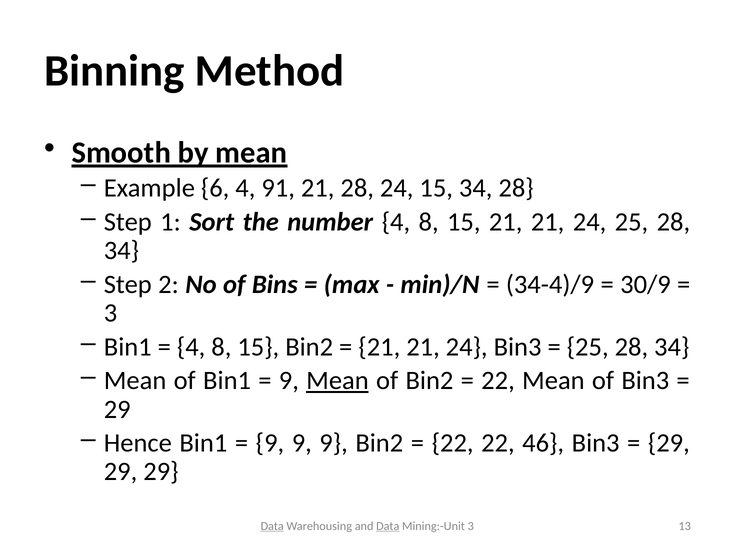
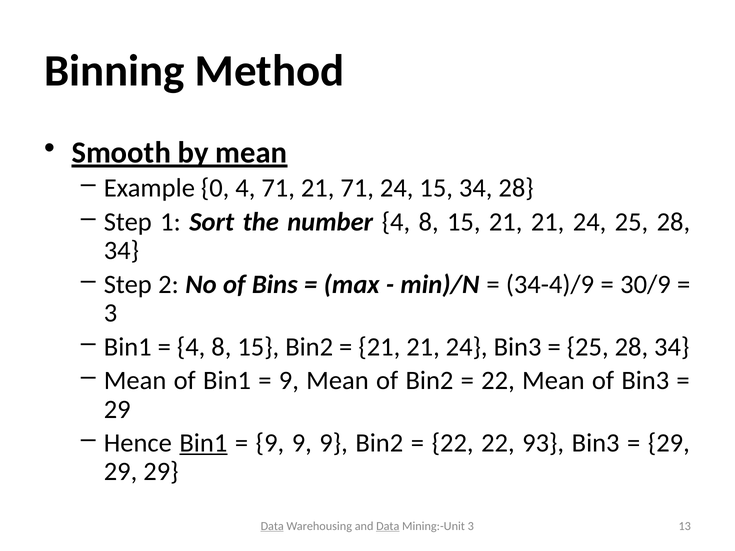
6: 6 -> 0 (215, 188)
4 91: 91 -> 71 (278, 188)
21 28: 28 -> 71 (357, 188)
Mean underline: present -> none (337, 381)
Bin1 underline: none -> present (203, 443)
46: 46 -> 93 (543, 443)
